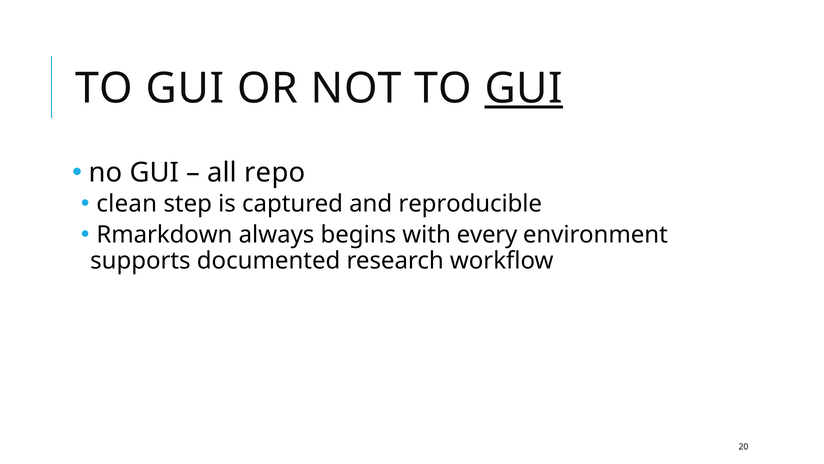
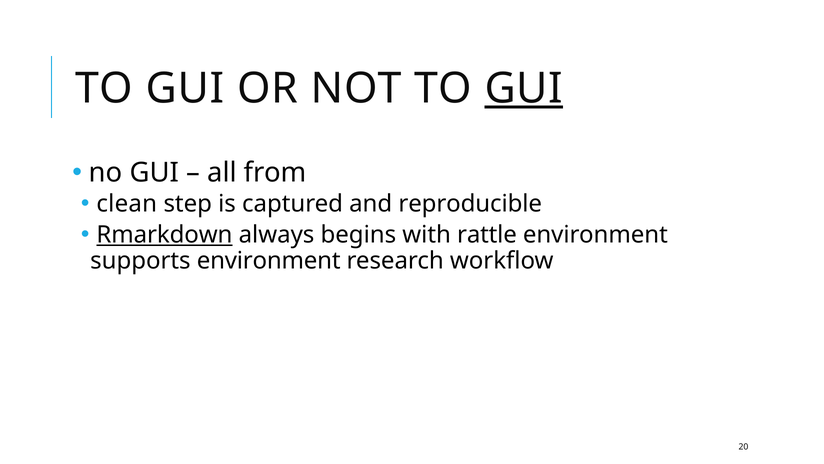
repo: repo -> from (275, 172)
Rmarkdown underline: none -> present (164, 235)
every: every -> rattle (487, 235)
supports documented: documented -> environment (269, 261)
